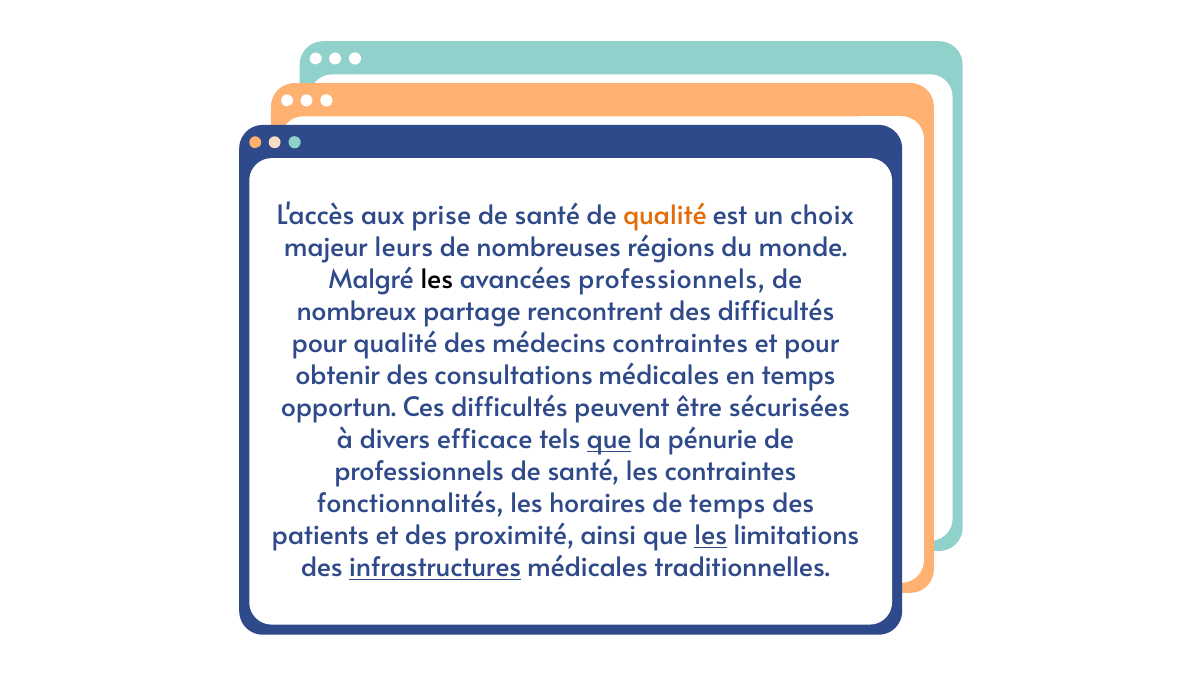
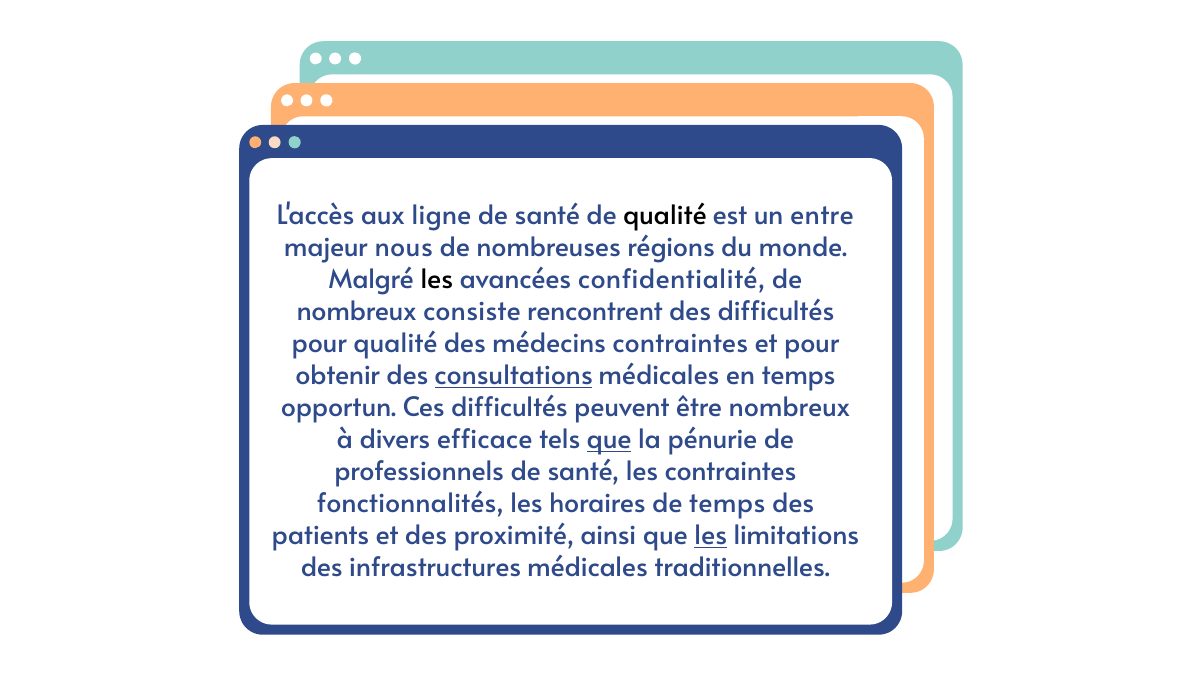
prise: prise -> ligne (441, 216)
qualité colour: orange -> black (665, 216)
choix: choix -> entre (822, 216)
leurs: leurs -> nous (404, 248)
avancées professionnels: professionnels -> confidentialité (672, 280)
partage: partage -> consiste (472, 312)
consultations underline: none -> present (514, 376)
être sécurisées: sécurisées -> nombreux (789, 408)
infrastructures underline: present -> none (435, 568)
